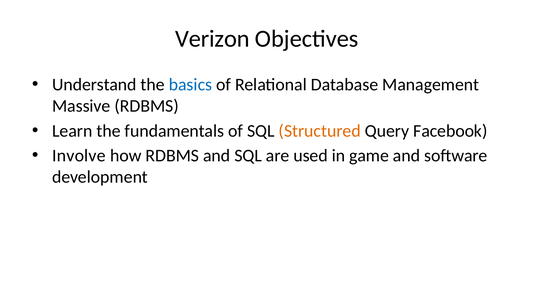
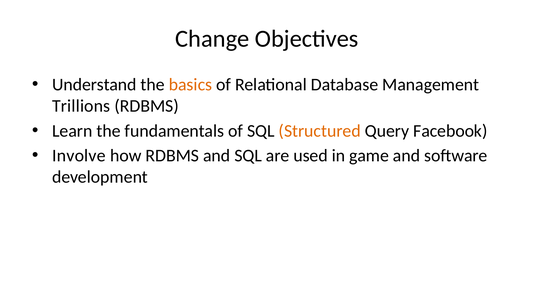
Verizon: Verizon -> Change (212, 39)
basics colour: blue -> orange (190, 85)
Massive: Massive -> Trillions (81, 106)
